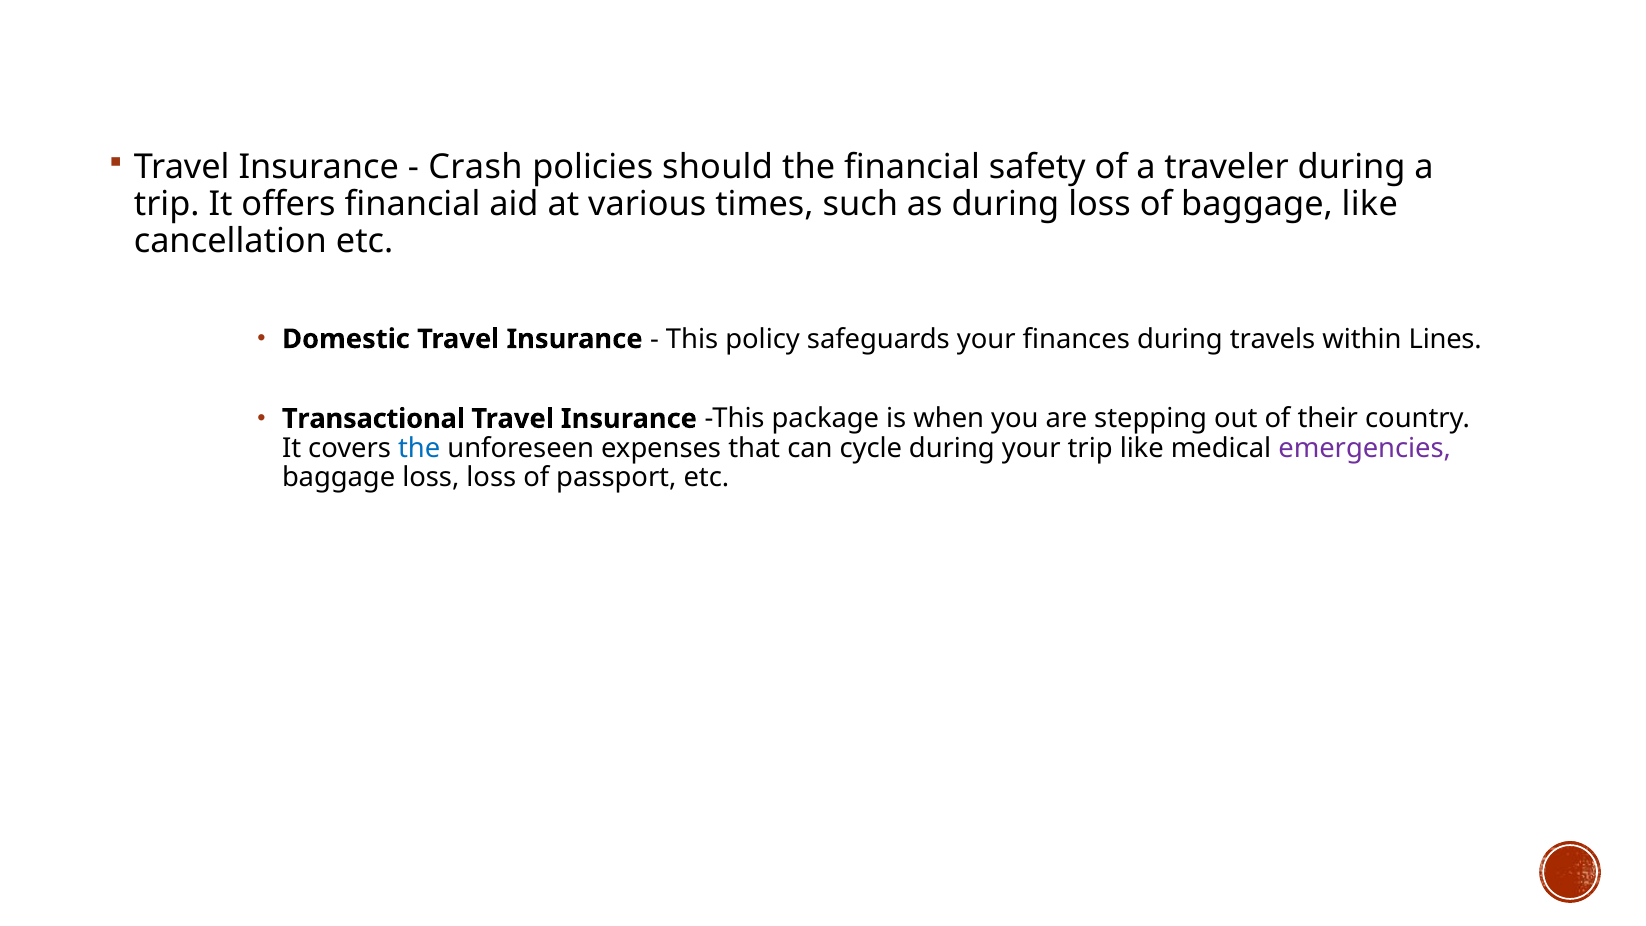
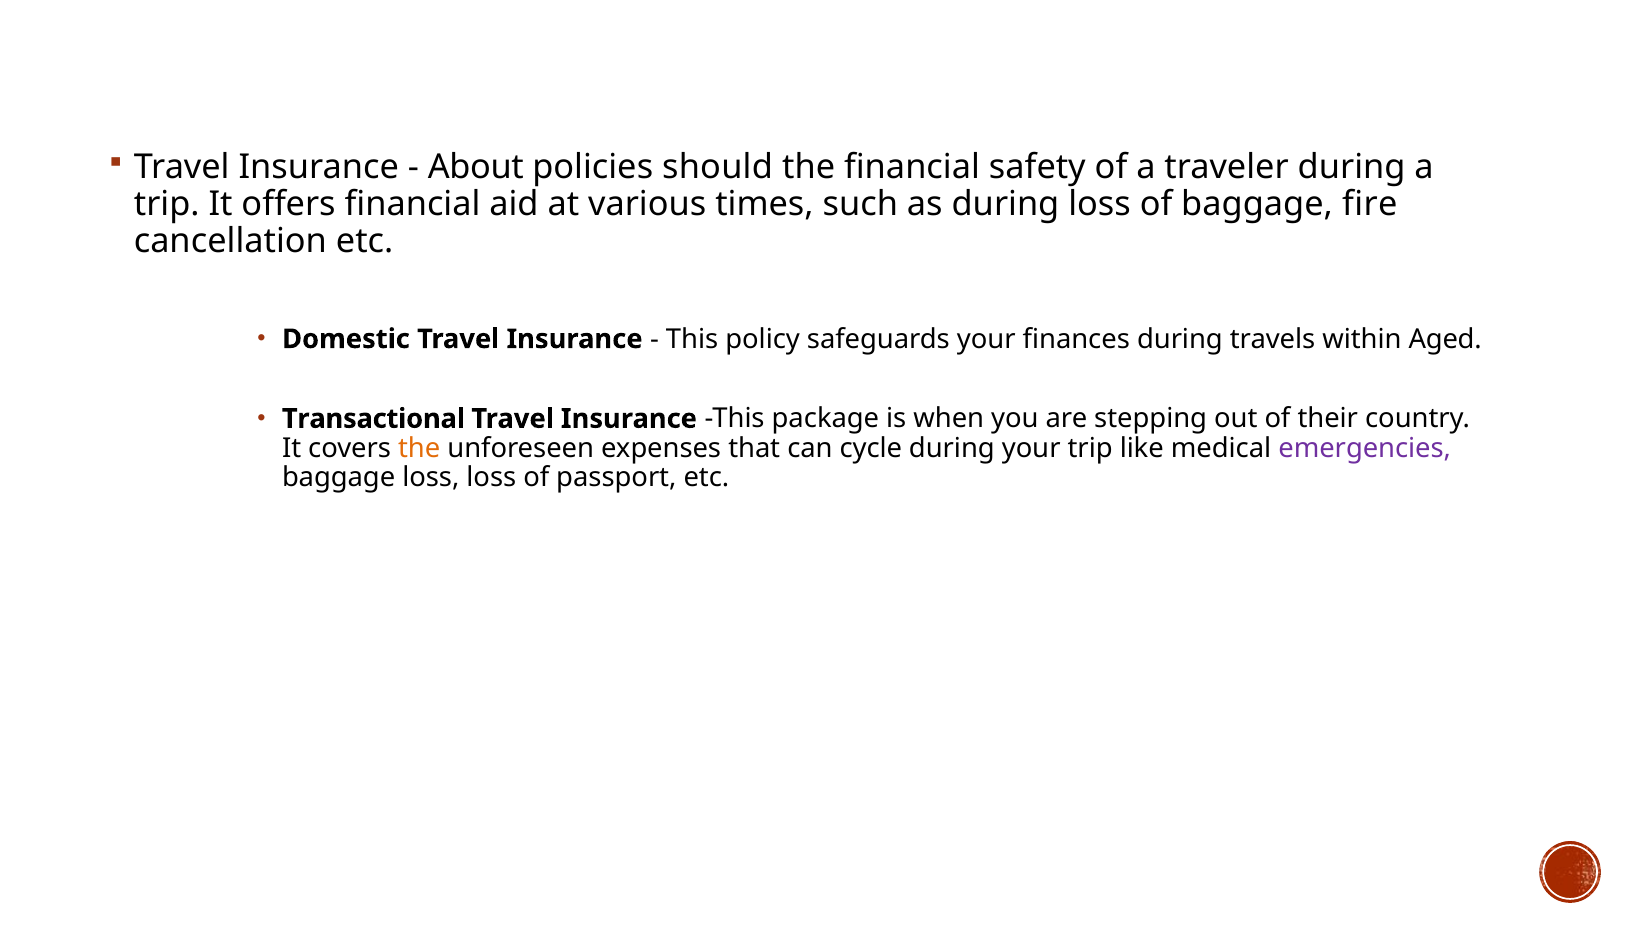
Crash: Crash -> About (476, 167)
baggage like: like -> fire (1370, 204)
Lines: Lines -> Aged (1445, 339)
the colour: blue -> orange (419, 448)
